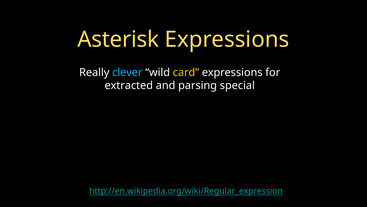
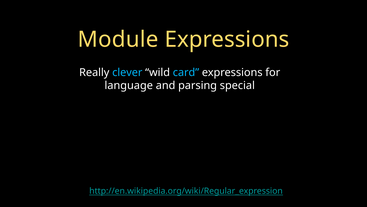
Asterisk: Asterisk -> Module (118, 39)
card colour: yellow -> light blue (186, 72)
extracted: extracted -> language (129, 85)
